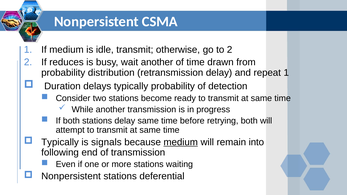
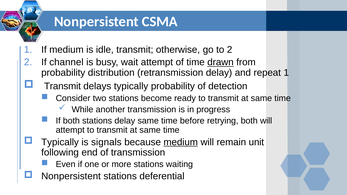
reduces: reduces -> channel (66, 62)
wait another: another -> attempt (157, 62)
drawn underline: none -> present (221, 62)
Duration: Duration -> Transmit (62, 86)
into: into -> unit (256, 142)
